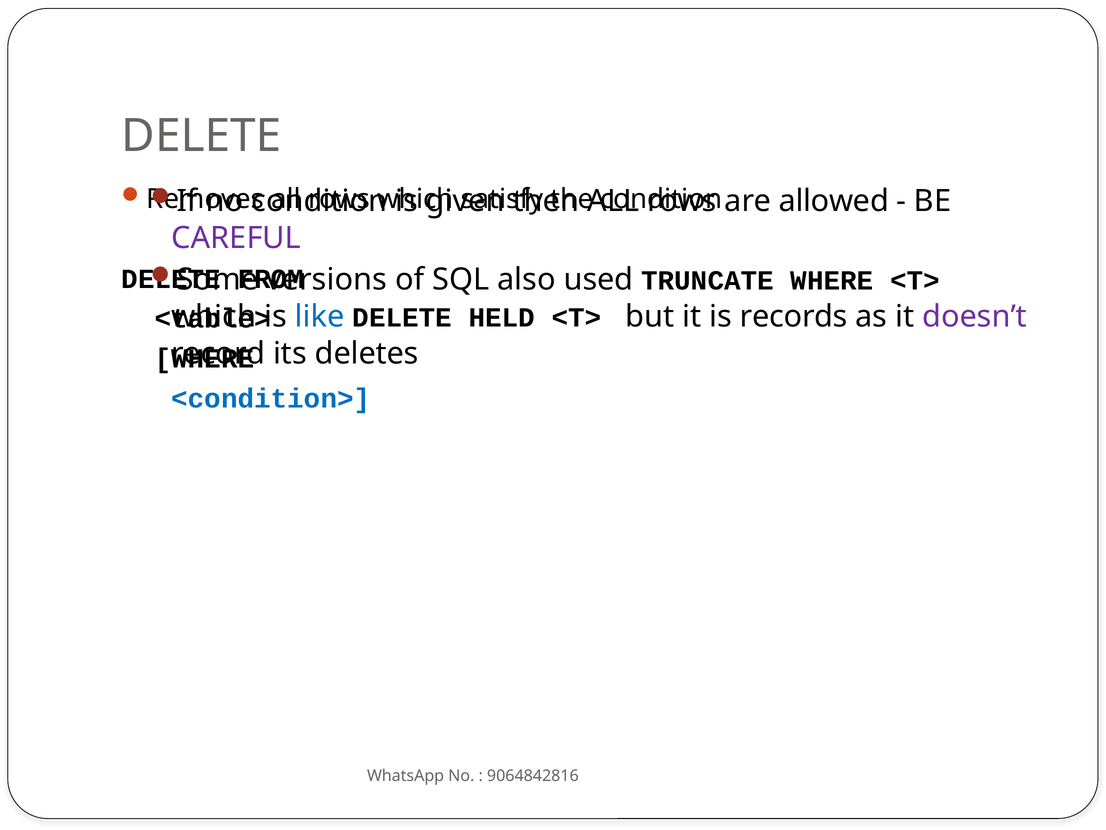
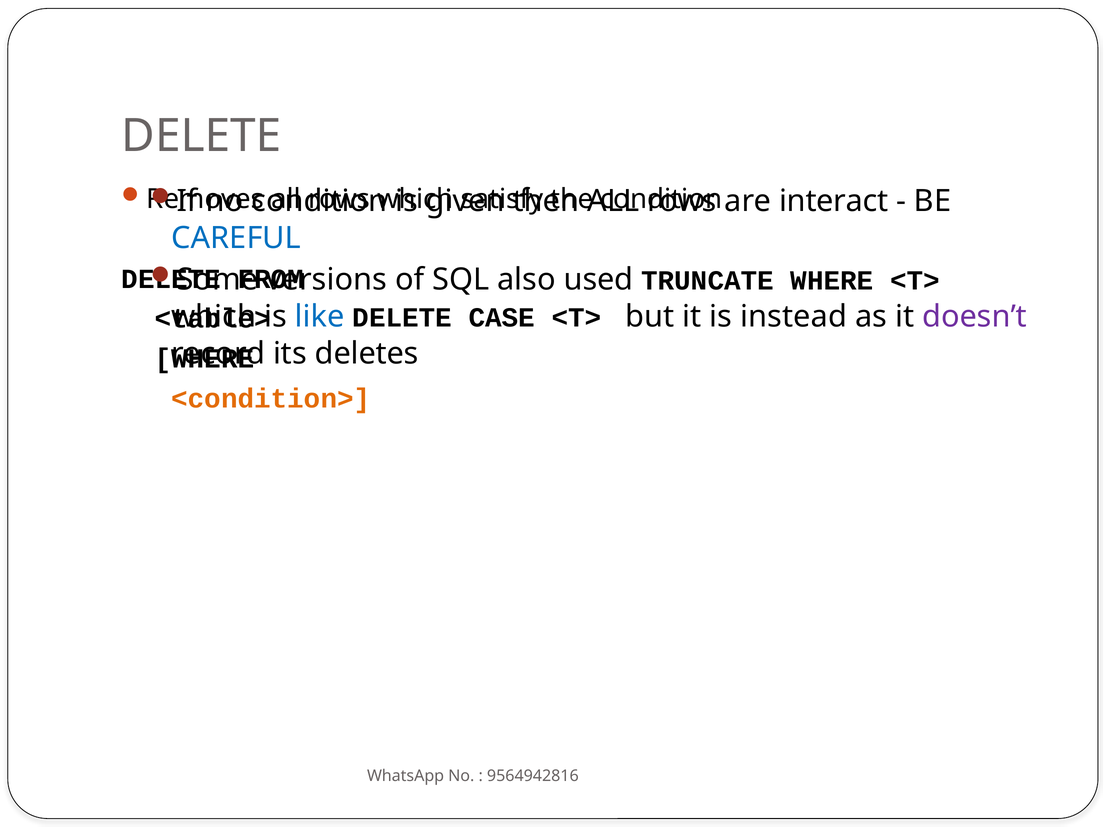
allowed: allowed -> interact (834, 201)
CAREFUL colour: purple -> blue (236, 238)
HELD: HELD -> CASE (502, 317)
records: records -> instead (794, 316)
<condition> colour: blue -> orange (271, 398)
9064842816: 9064842816 -> 9564942816 (533, 775)
